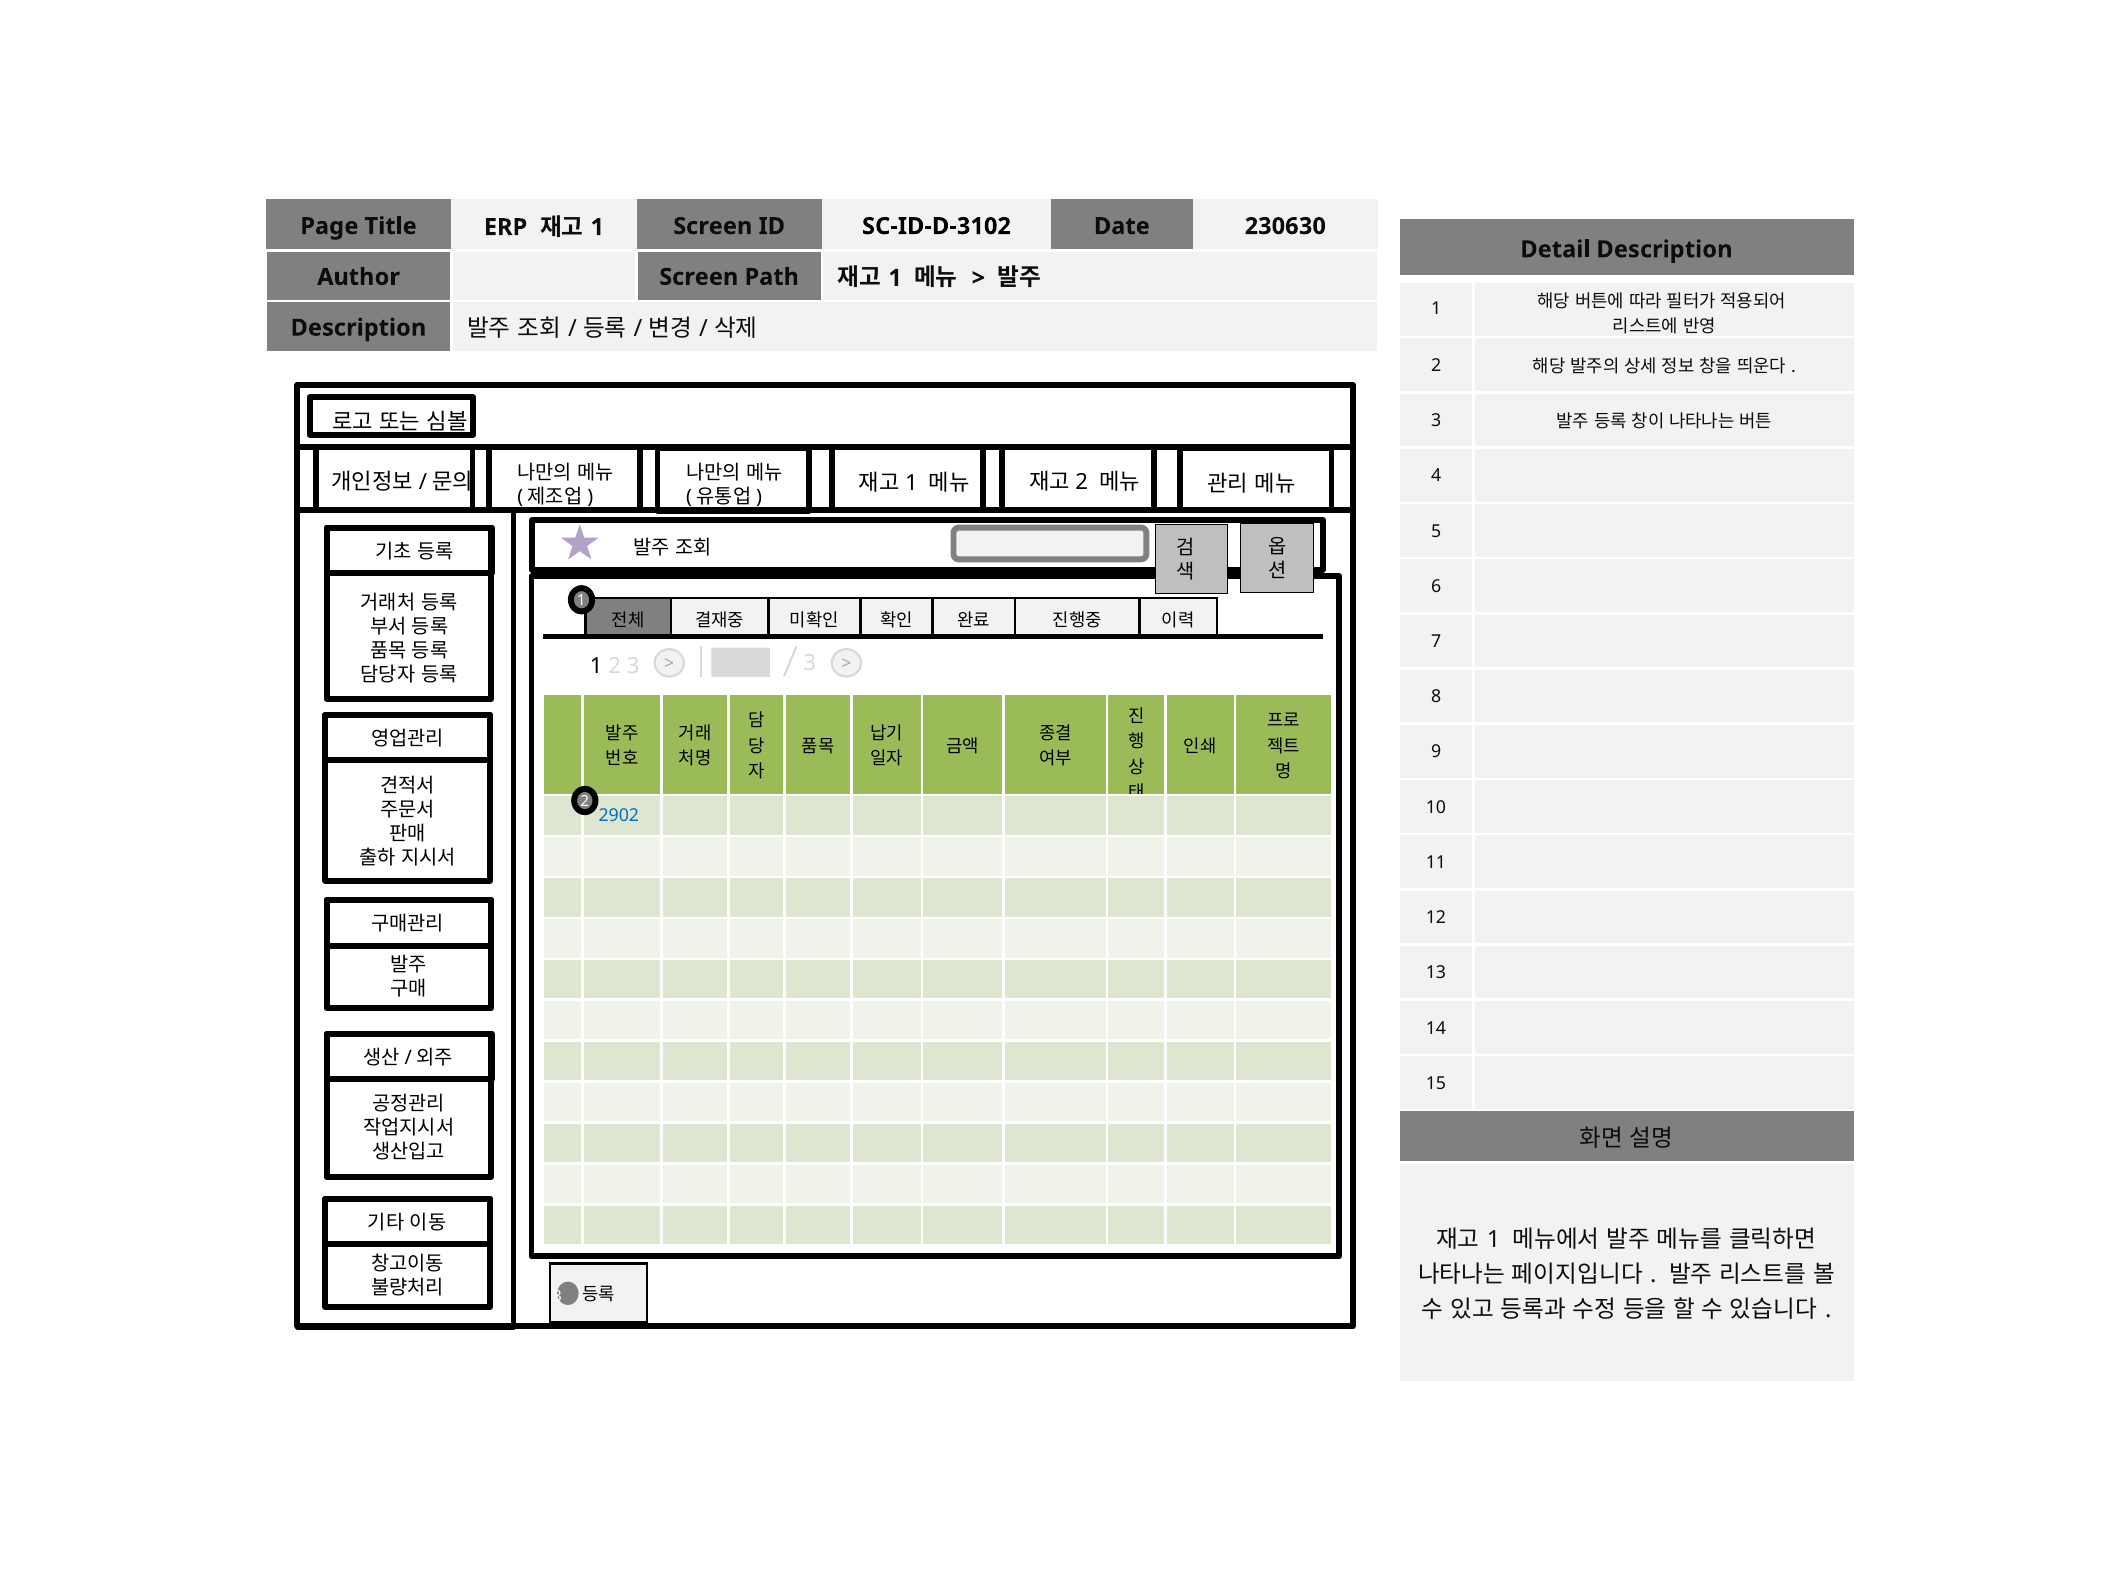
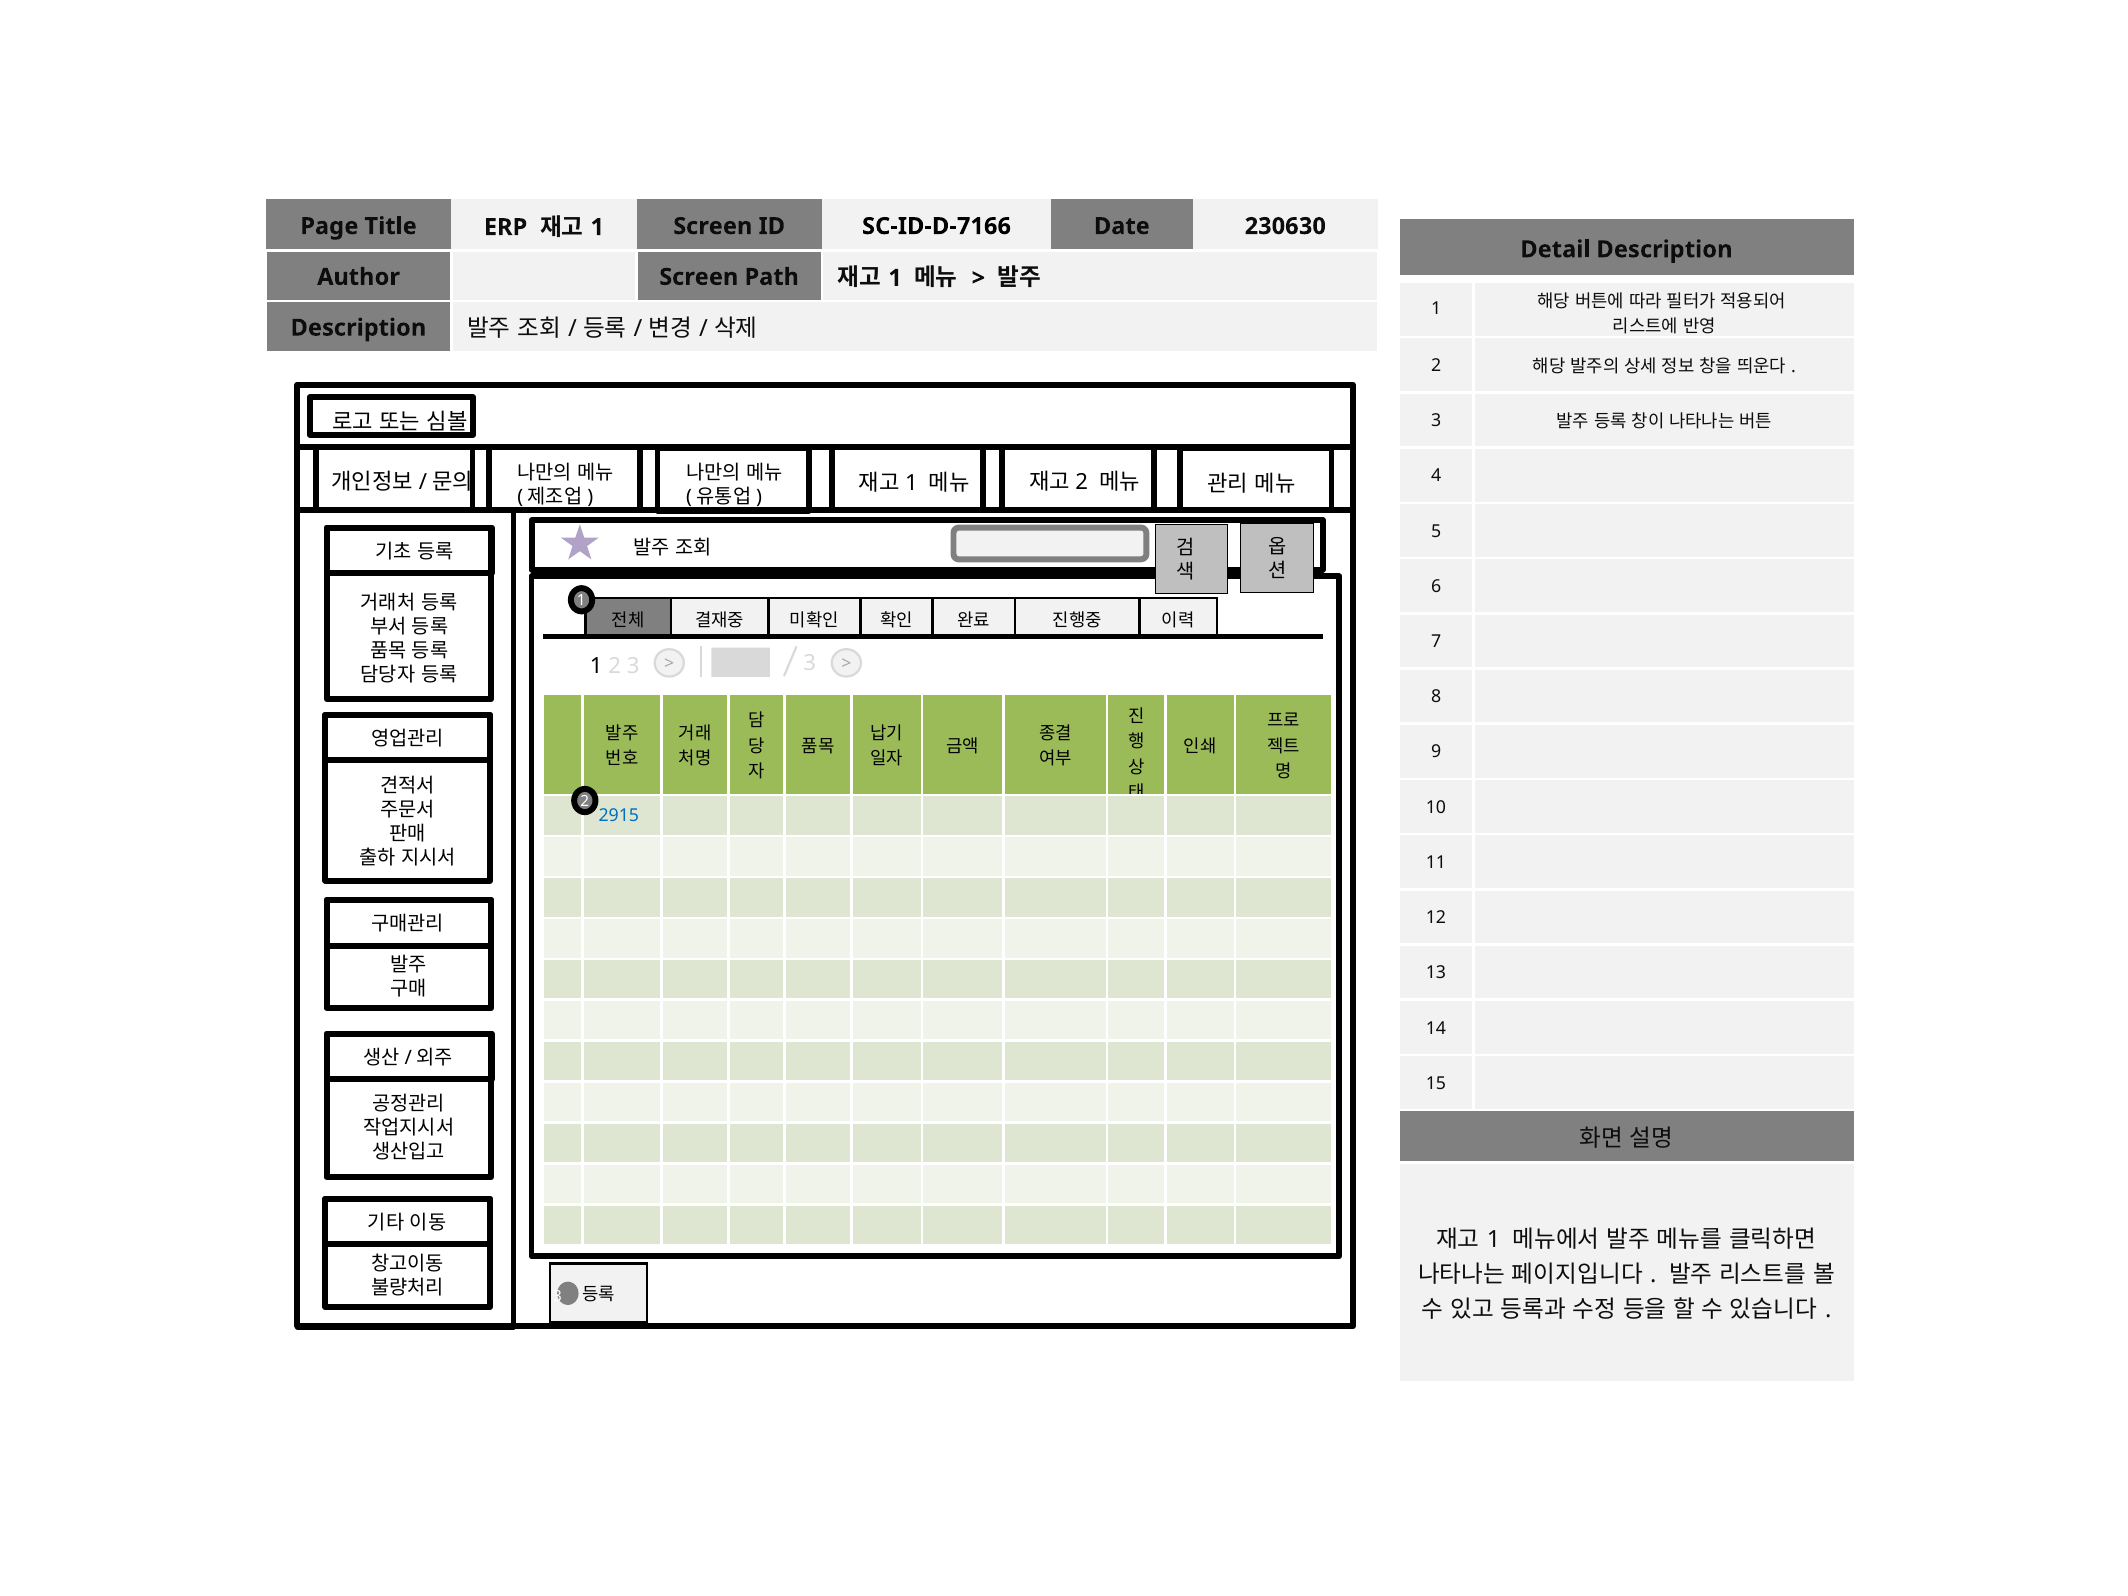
SC-ID-D-3102: SC-ID-D-3102 -> SC-ID-D-7166 (937, 226)
2902: 2902 -> 2915 (619, 816)
